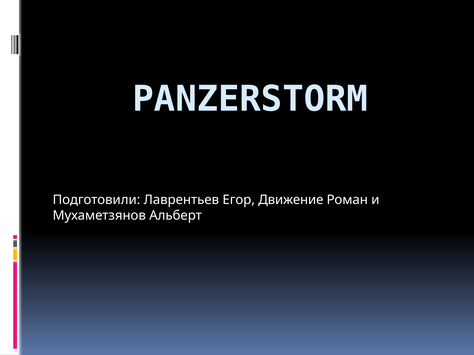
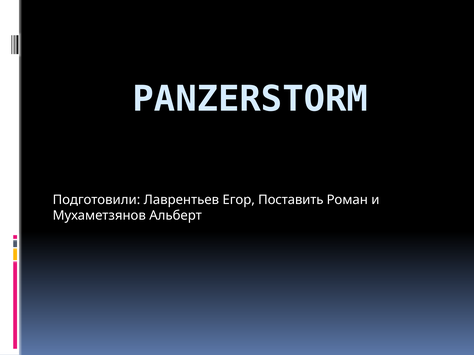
Движение: Движение -> Поставить (291, 200)
